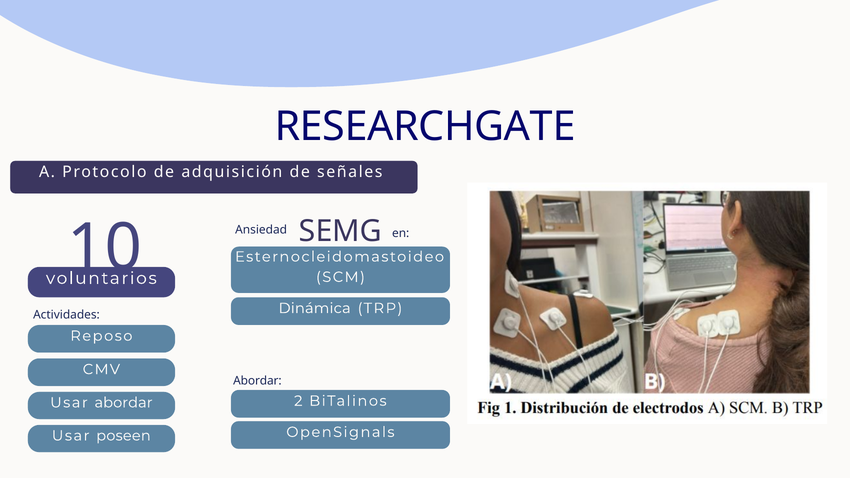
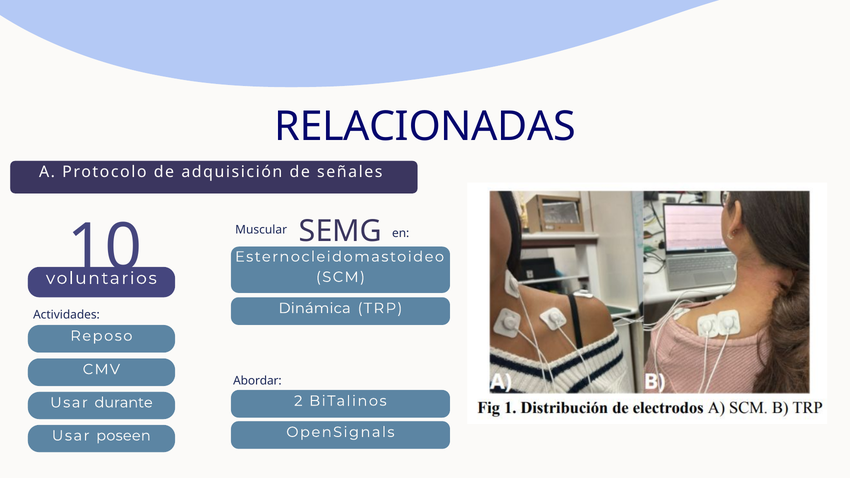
RESEARCHGATE: RESEARCHGATE -> RELACIONADAS (425, 127)
Ansiedad: Ansiedad -> Muscular (261, 230)
Usar abordar: abordar -> durante (124, 403)
